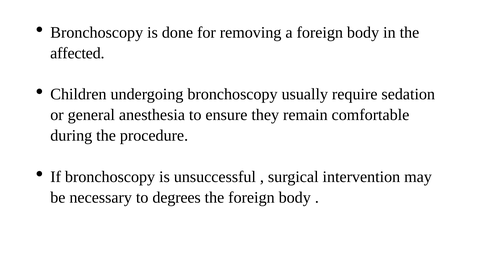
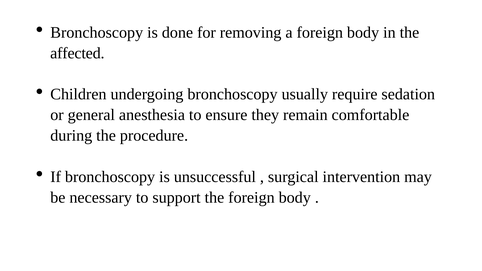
degrees: degrees -> support (177, 197)
